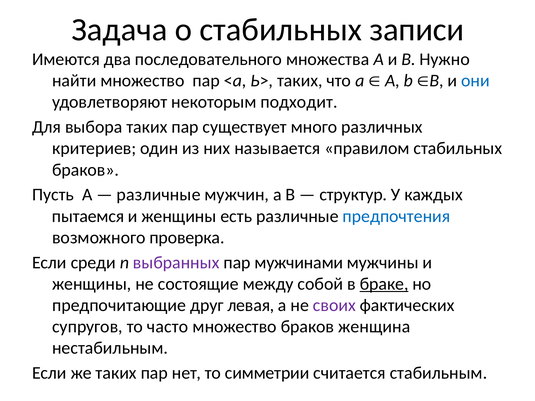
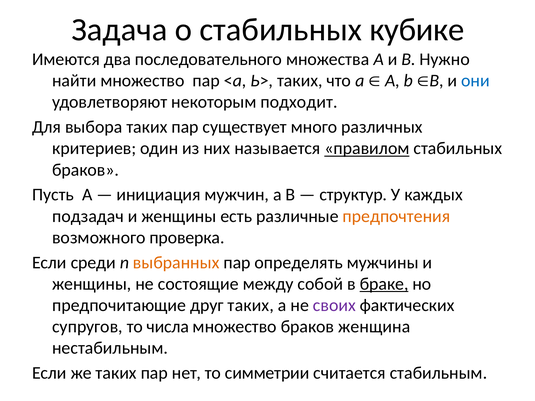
записи: записи -> кубике (417, 30)
правилом underline: none -> present (367, 149)
различные: различные -> инициация (159, 195)
пытаемся: пытаемся -> подзадач (88, 216)
предпочтения colour: blue -> orange (396, 216)
выбранных colour: purple -> orange (176, 263)
мужчинами: мужчинами -> определять (299, 263)
друг левая: левая -> таких (251, 305)
часто: часто -> числа (168, 327)
